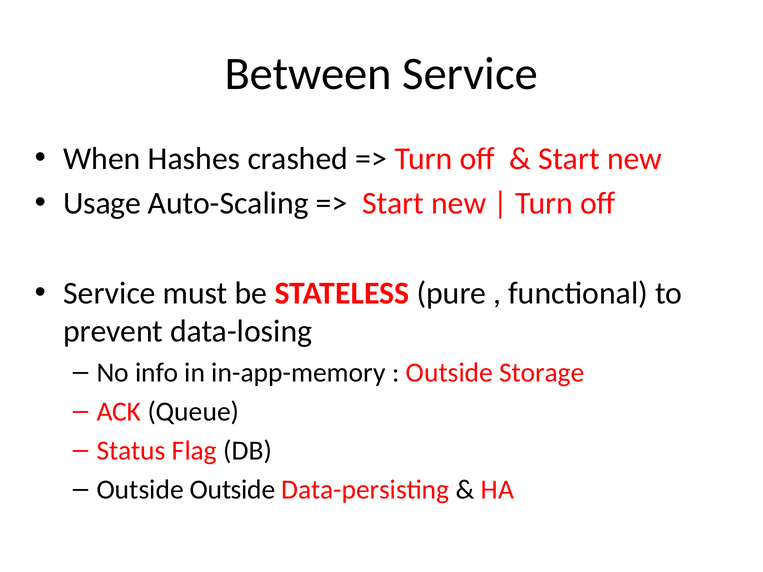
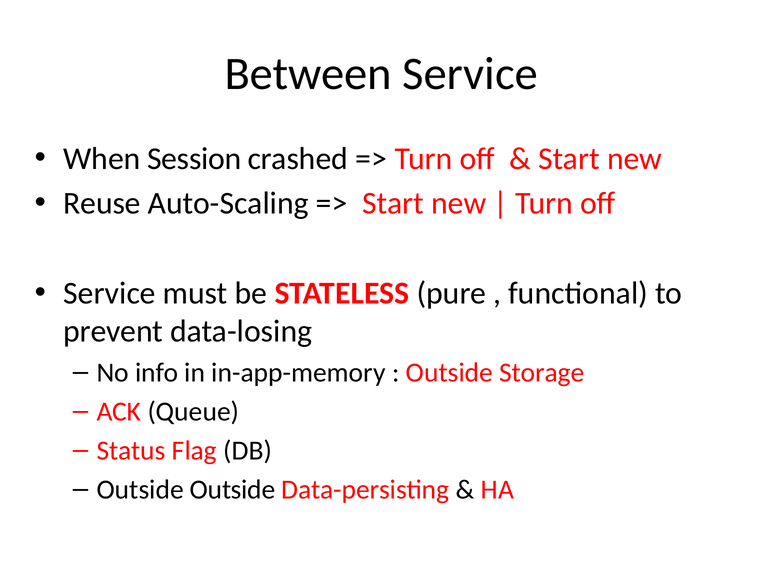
Hashes: Hashes -> Session (194, 159)
Usage: Usage -> Reuse (102, 204)
